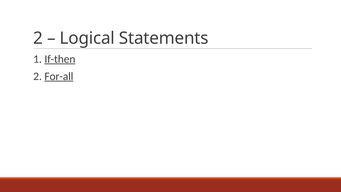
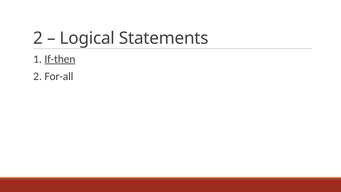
For-all underline: present -> none (59, 76)
